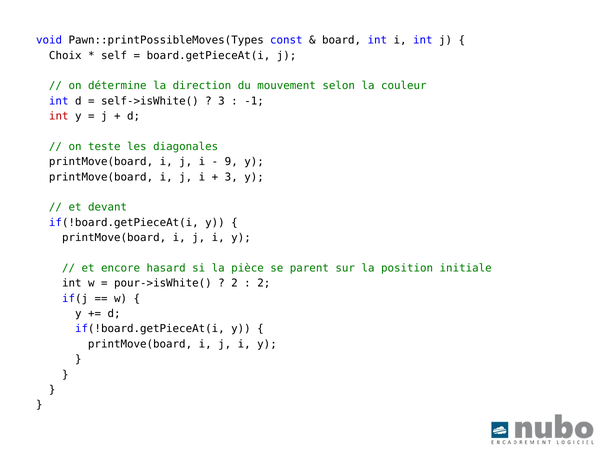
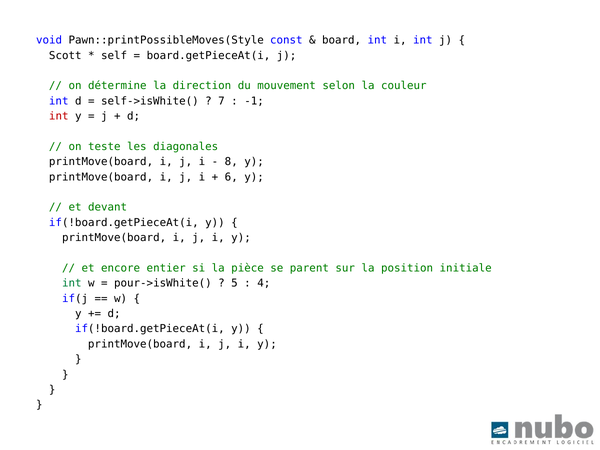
Pawn::printPossibleMoves(Types: Pawn::printPossibleMoves(Types -> Pawn::printPossibleMoves(Style (166, 40)
Choix: Choix -> Scott (65, 55)
3: 3 -> 7 (221, 101)
9: 9 -> 8 (231, 162)
3: 3 -> 6 (231, 177)
hasard: hasard -> entier (166, 268)
int colour: black -> green (72, 283)
2: 2 -> 5 (234, 283)
2: 2 -> 4 (264, 283)
